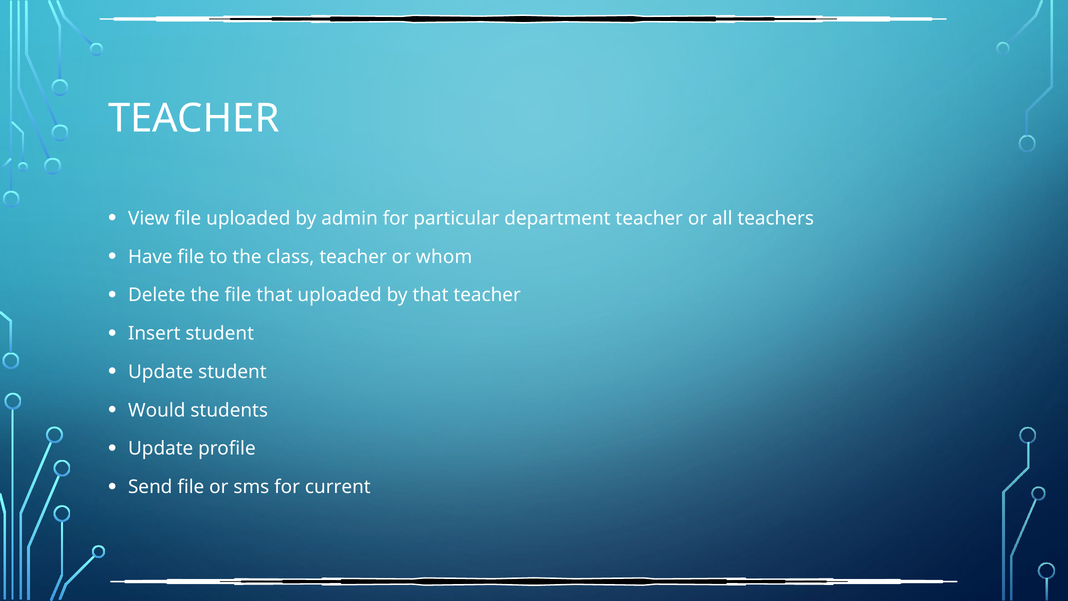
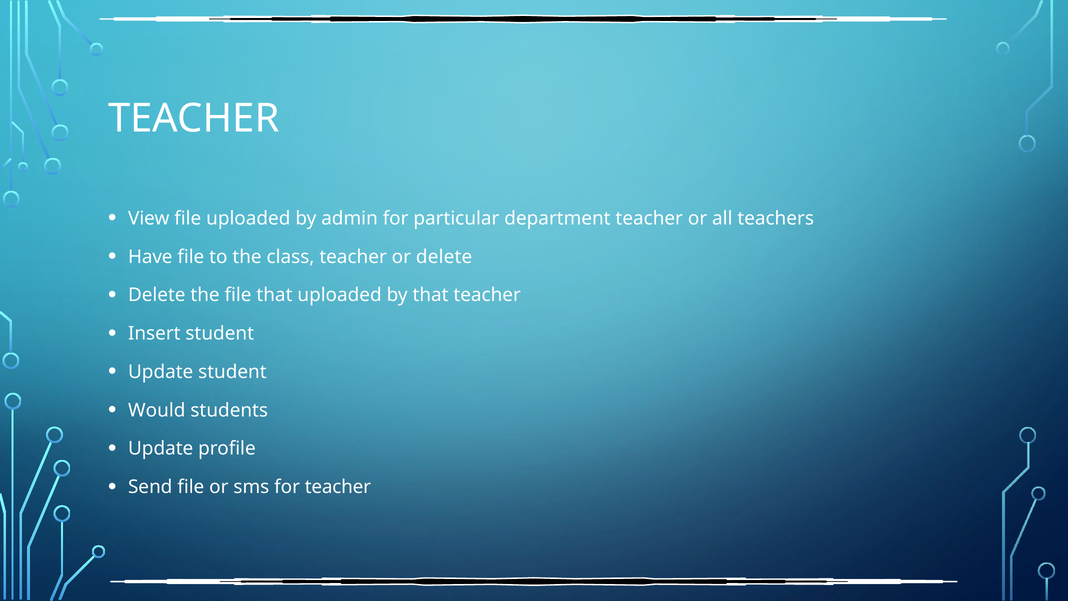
or whom: whom -> delete (444, 257)
for current: current -> teacher (338, 487)
